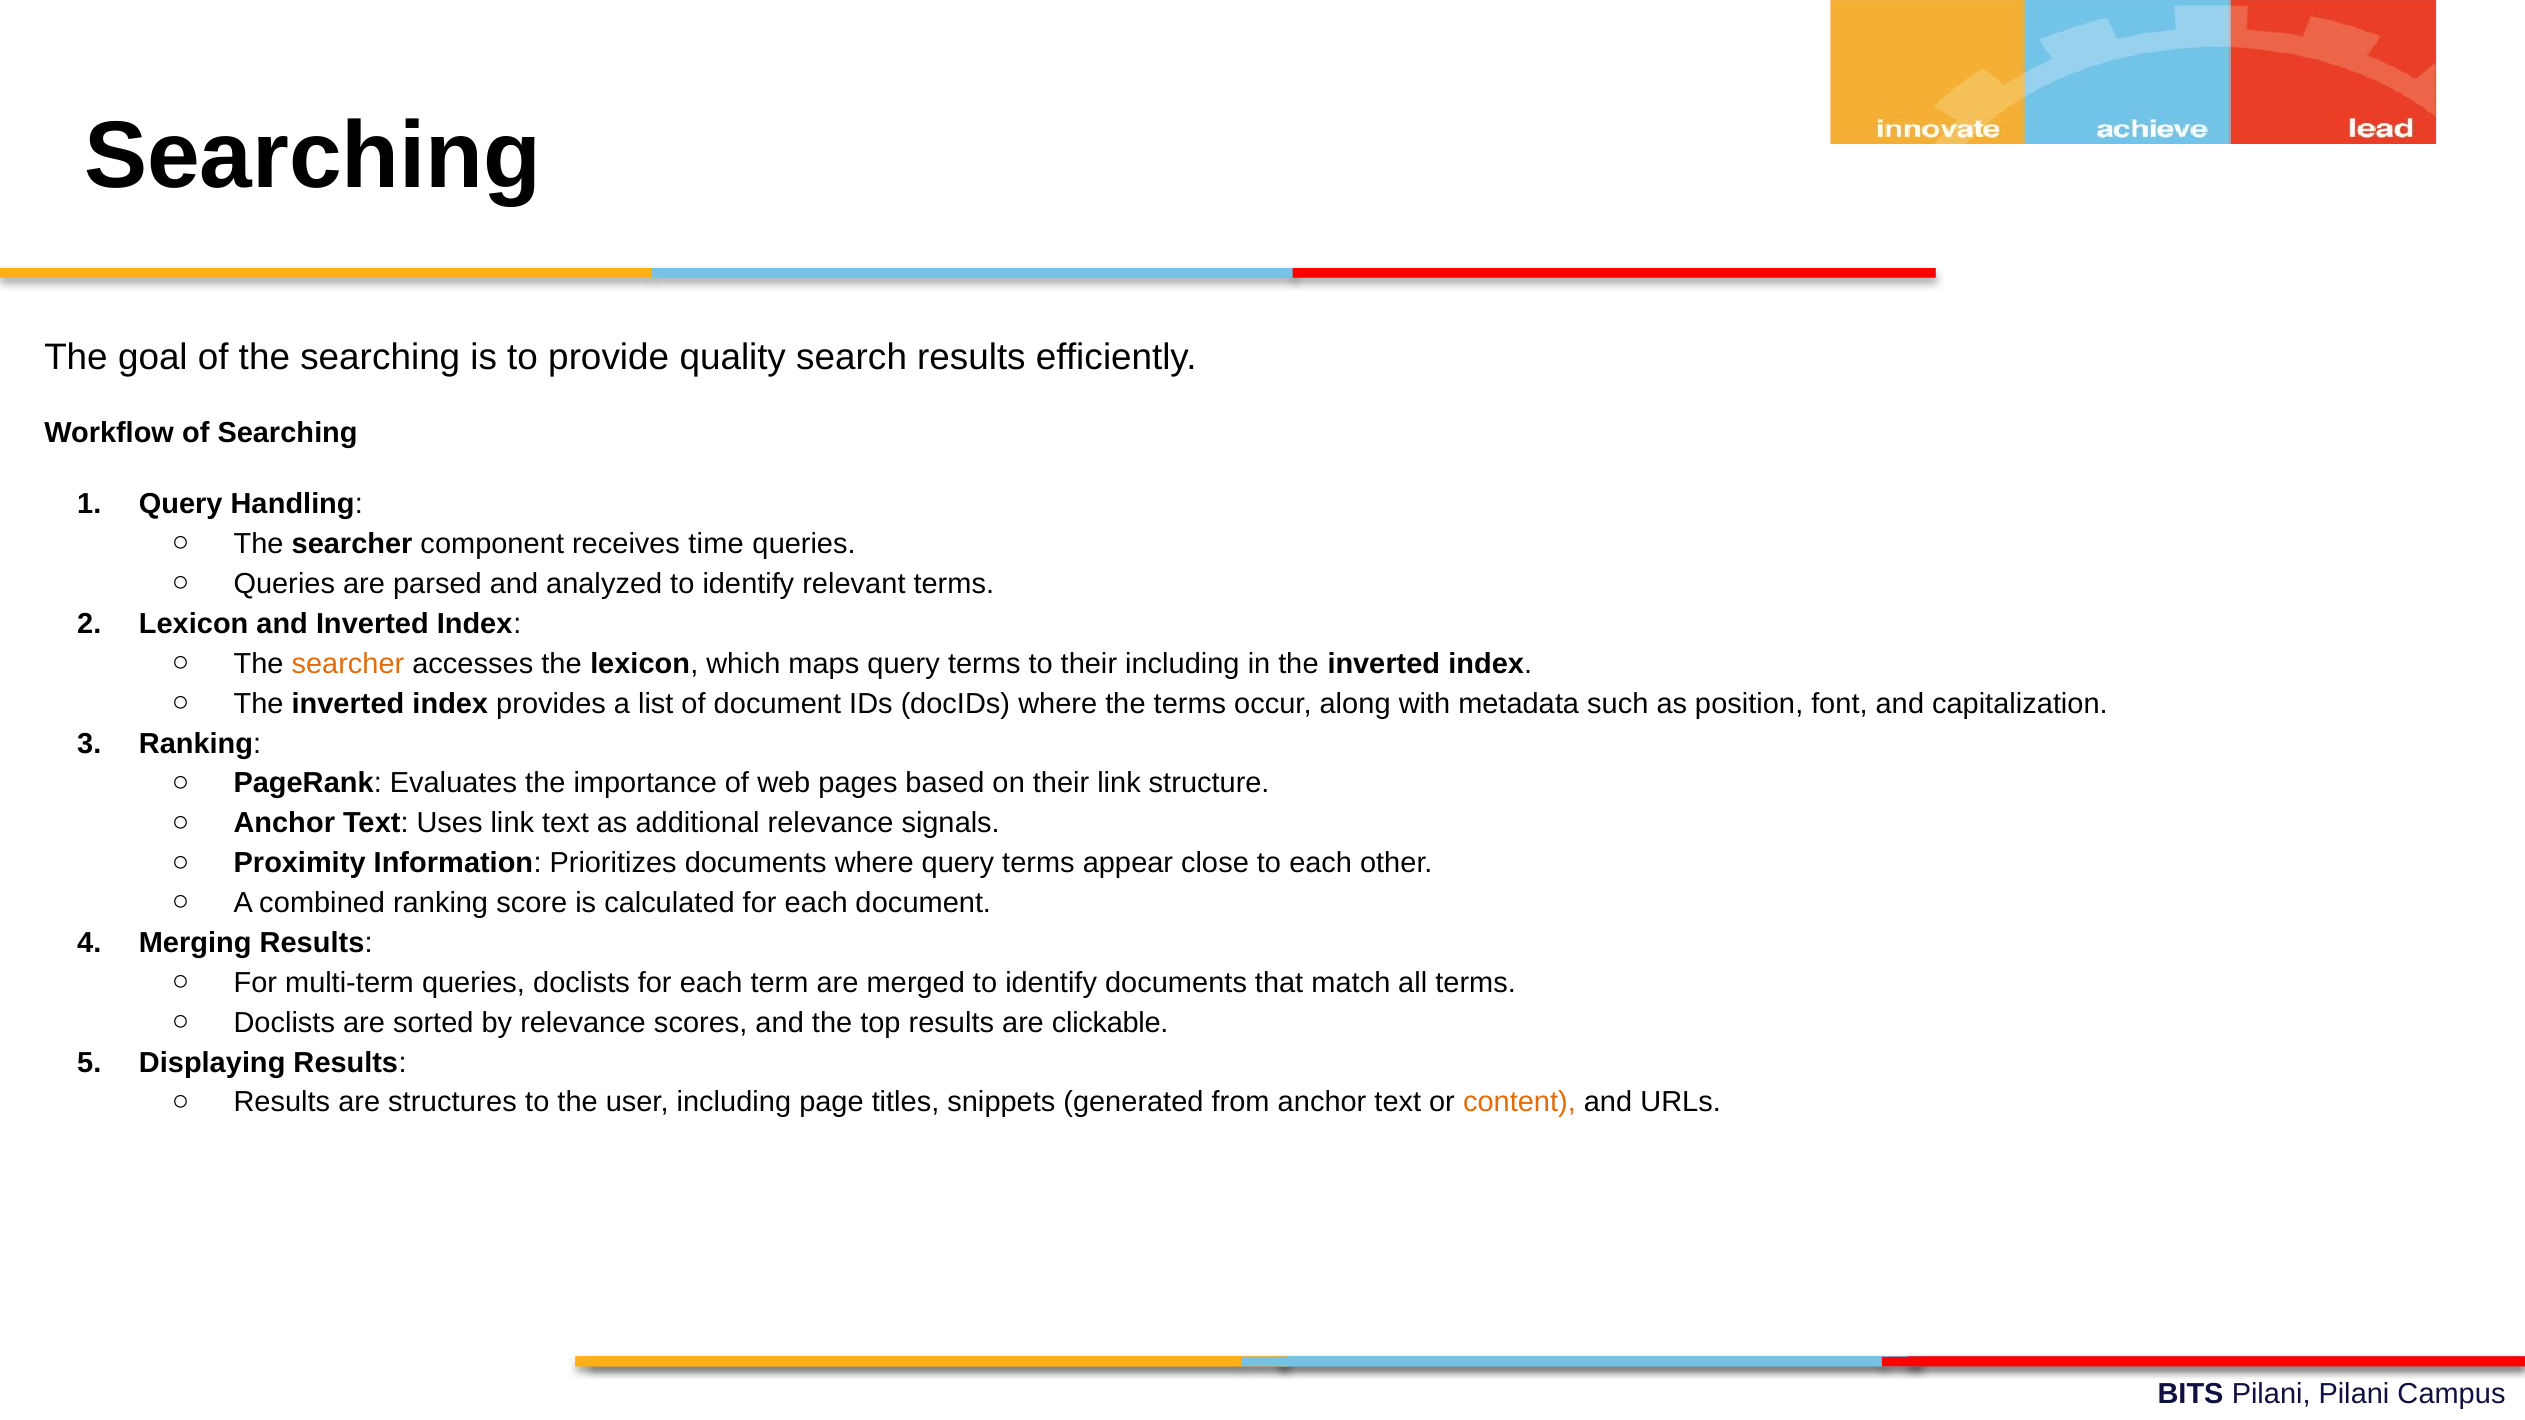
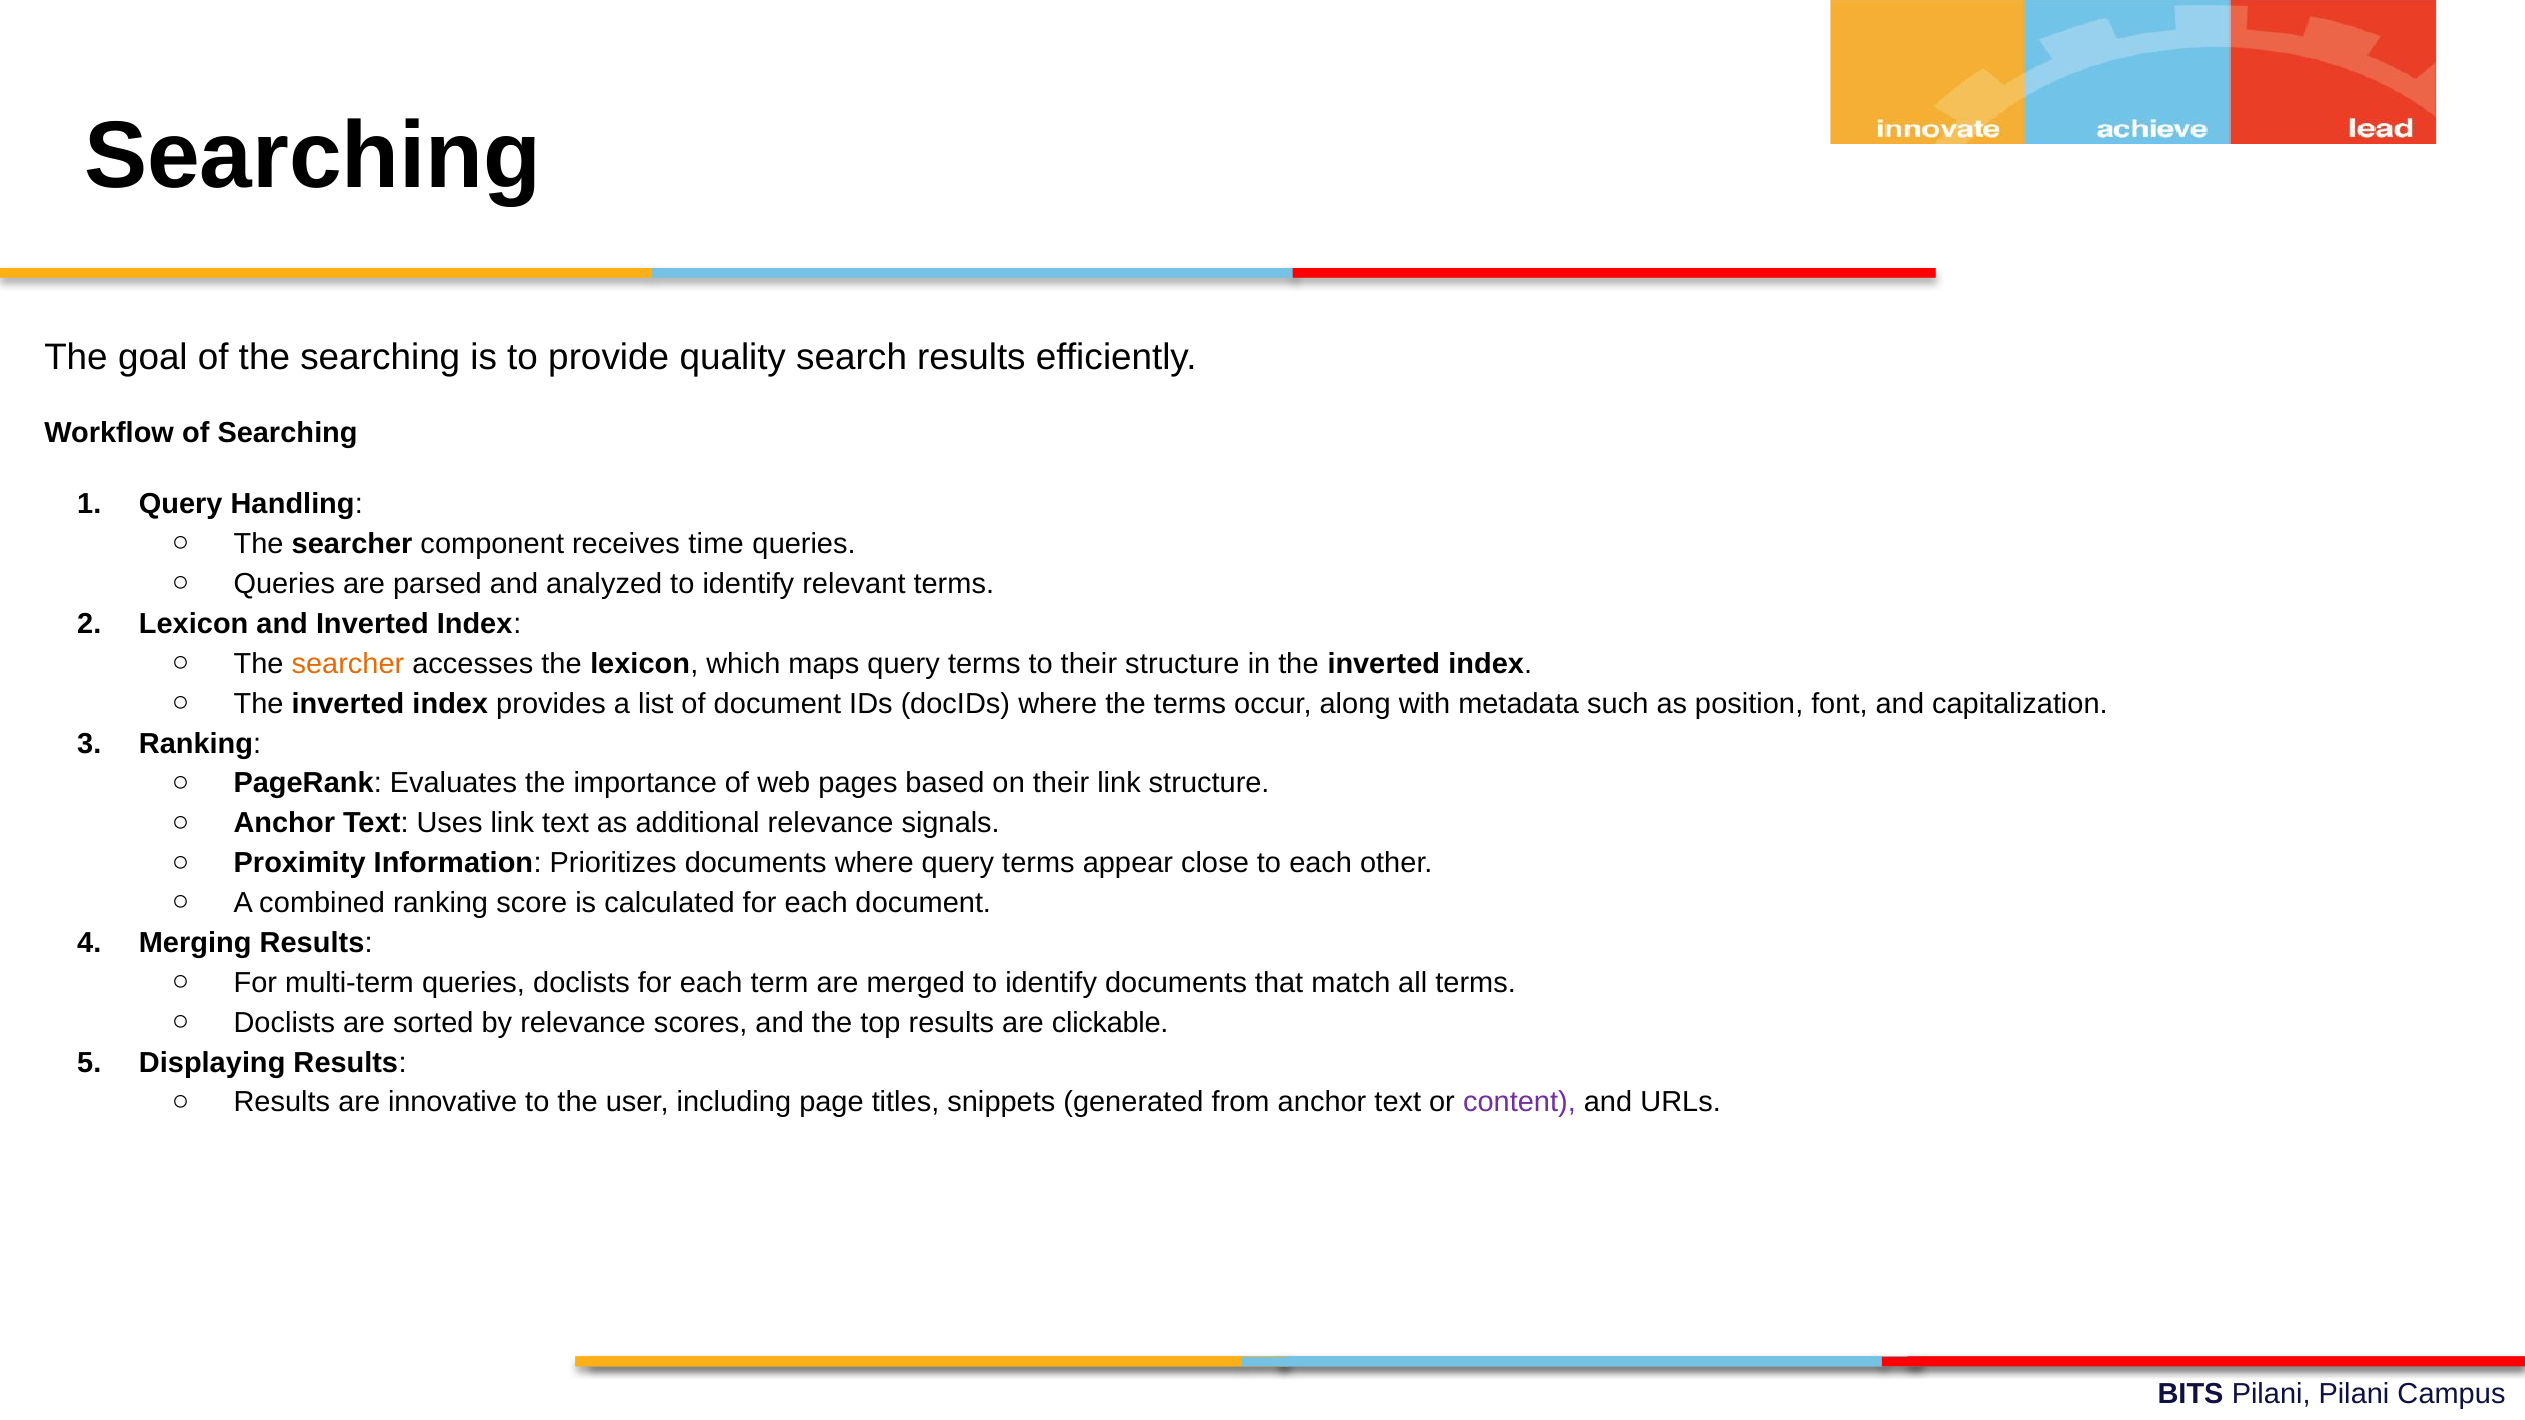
their including: including -> structure (1182, 664)
structures: structures -> innovative (453, 1103)
content colour: orange -> purple (1519, 1103)
